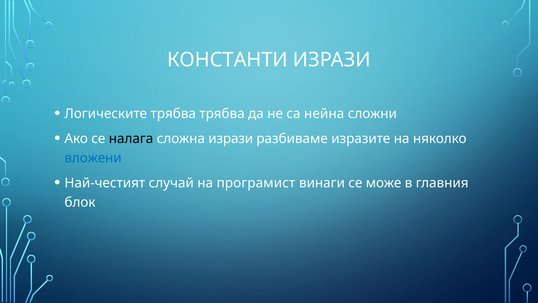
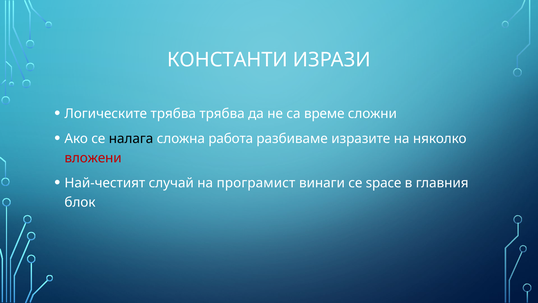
нейна: нейна -> време (324, 114)
сложна изрази: изрази -> работа (231, 138)
вложени colour: blue -> red (93, 158)
може: може -> space (384, 183)
